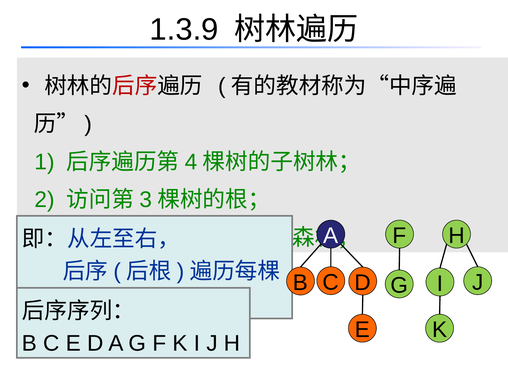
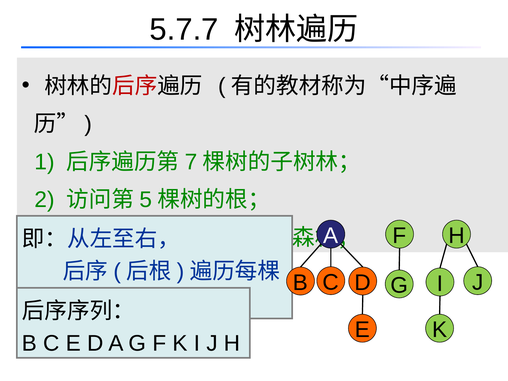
1.3.9: 1.3.9 -> 5.7.7 (184, 30)
4: 4 -> 7 (191, 162)
3: 3 -> 5 (146, 200)
